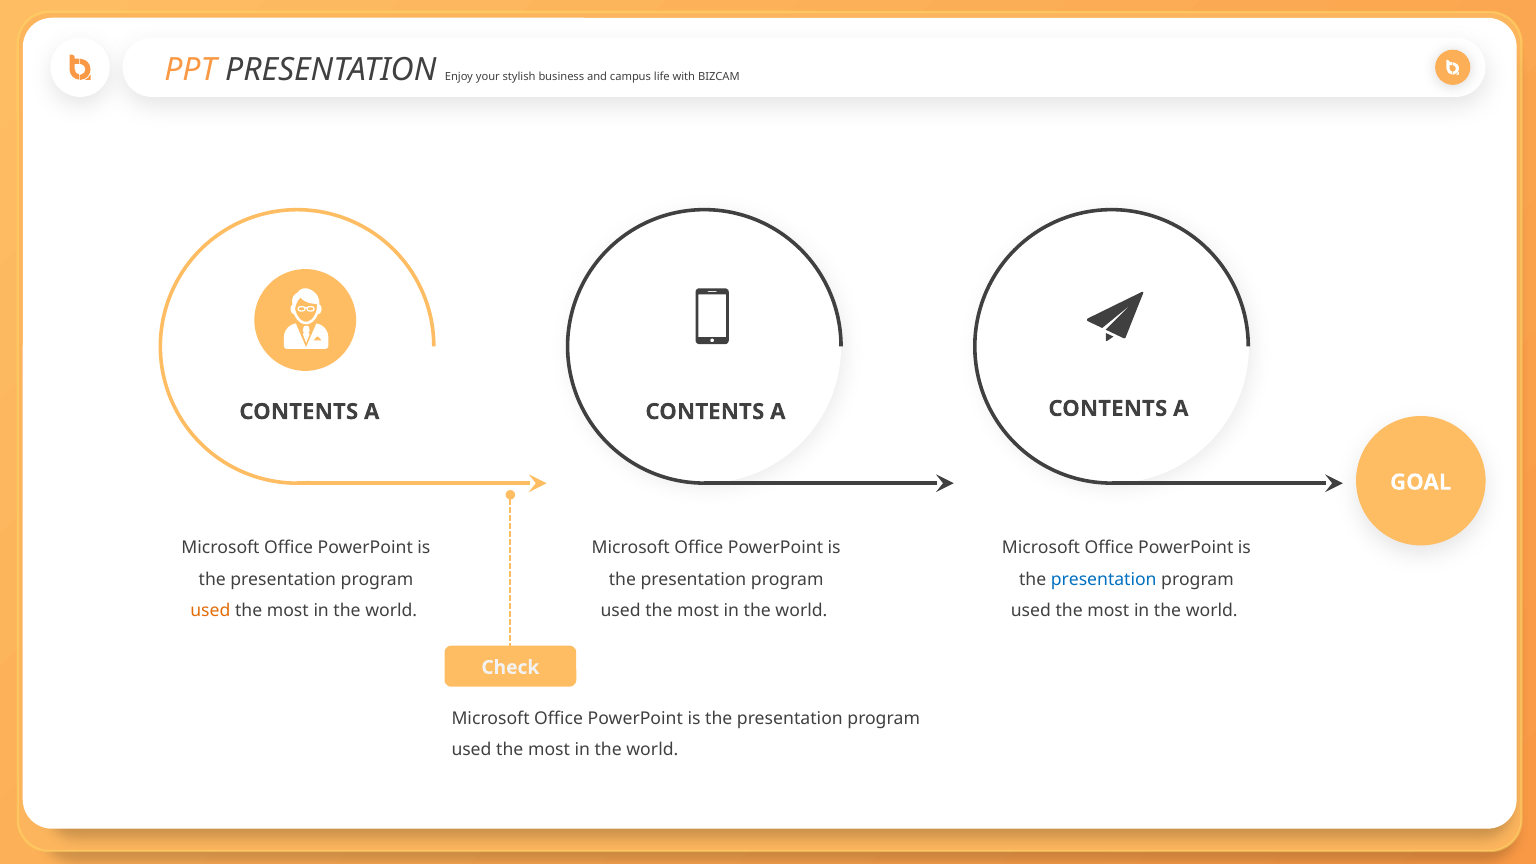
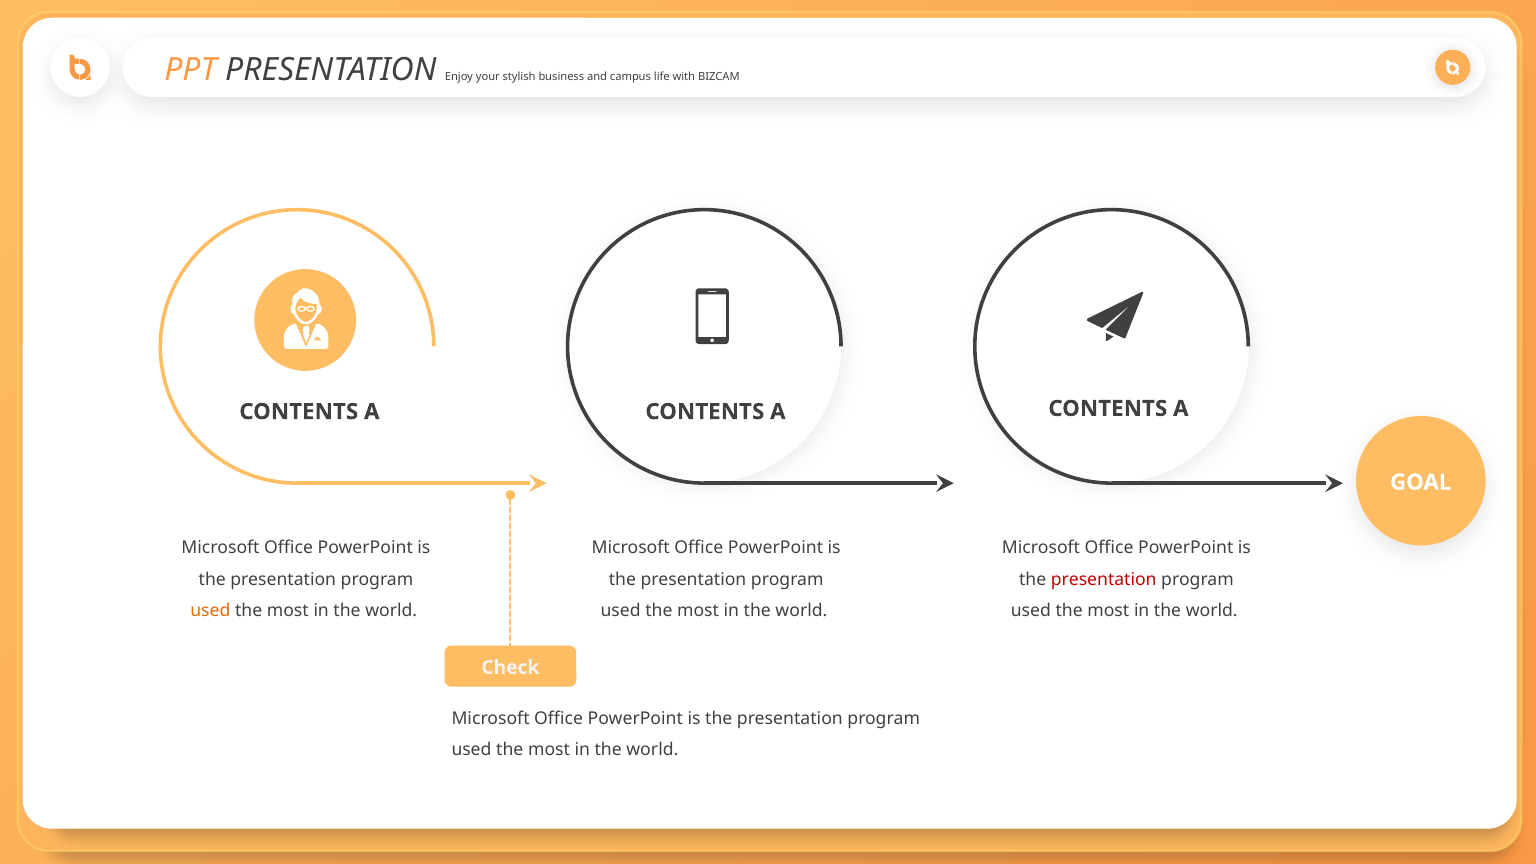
presentation colour: blue -> red (1104, 579)
